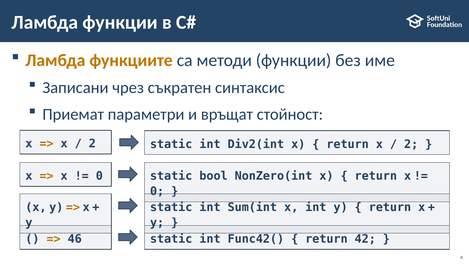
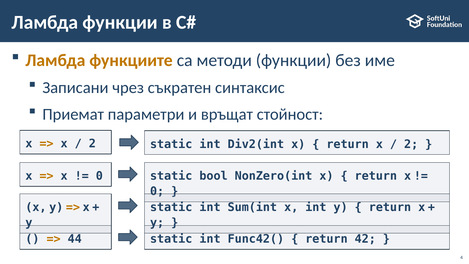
46: 46 -> 44 (75, 239)
